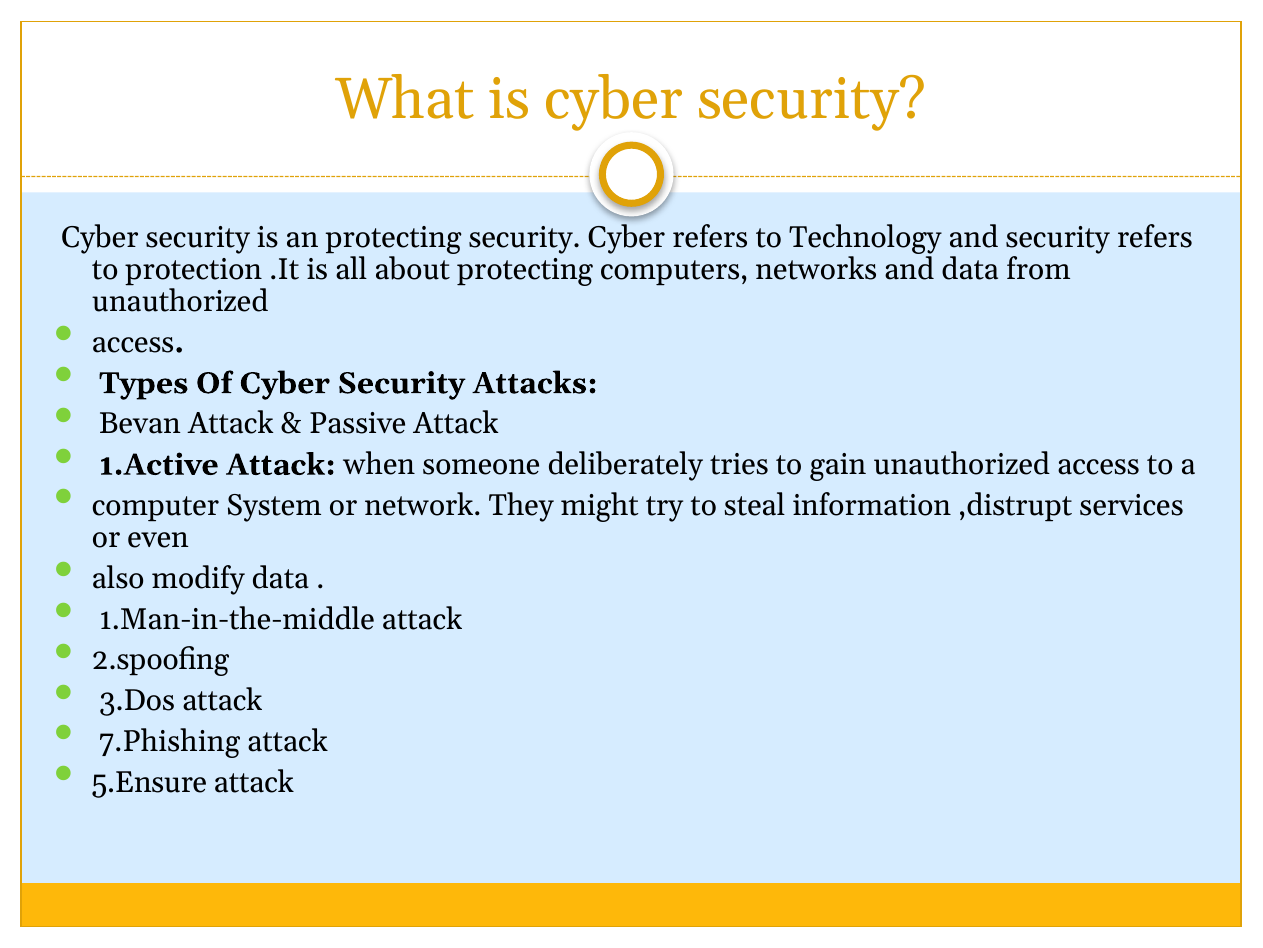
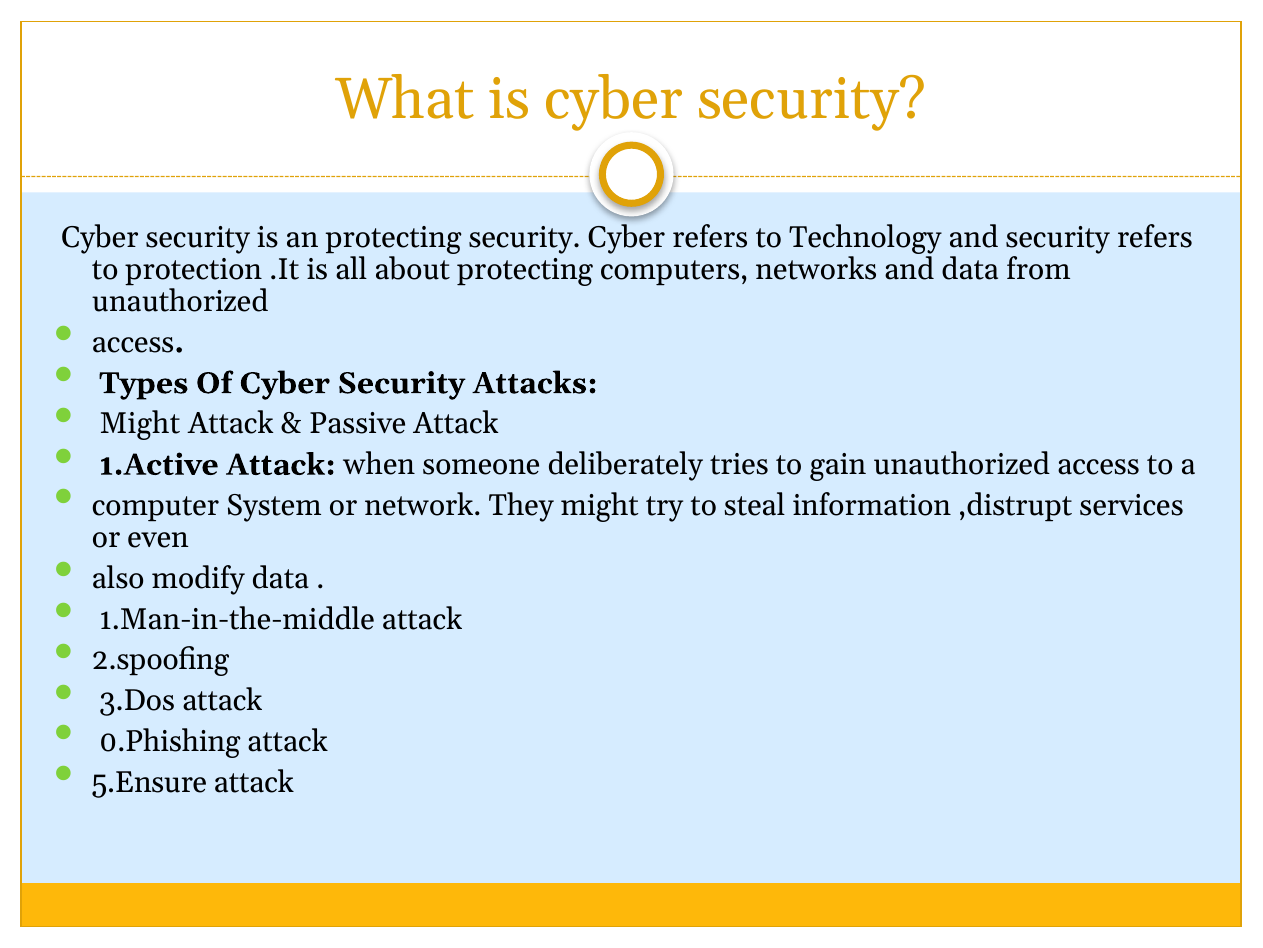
Bevan: Bevan -> Might (140, 424)
7.Phishing: 7.Phishing -> 0.Phishing (170, 741)
